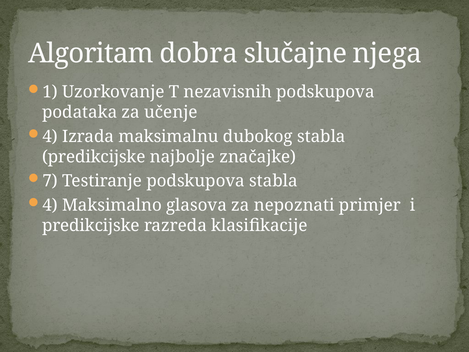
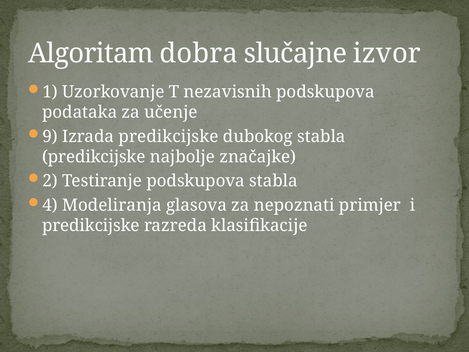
njega: njega -> izvor (387, 54)
4: 4 -> 9 (50, 136)
Izrada maksimalnu: maksimalnu -> predikcijske (168, 136)
7: 7 -> 2 (50, 181)
Maksimalno: Maksimalno -> Modeliranja (112, 205)
